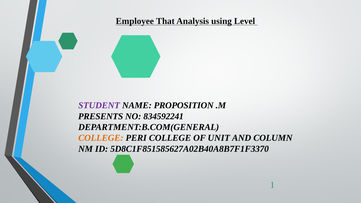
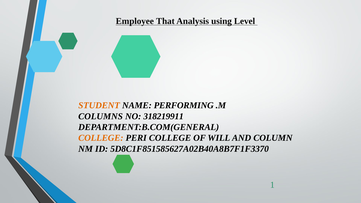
STUDENT colour: purple -> orange (99, 106)
PROPOSITION: PROPOSITION -> PERFORMING (184, 106)
PRESENTS: PRESENTS -> COLUMNS (101, 116)
834592241: 834592241 -> 318219911 (164, 116)
UNIT: UNIT -> WILL (219, 138)
